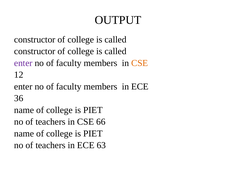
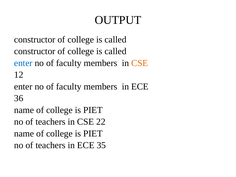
enter colour: purple -> blue (23, 63)
66: 66 -> 22 (101, 122)
63: 63 -> 35 (101, 145)
